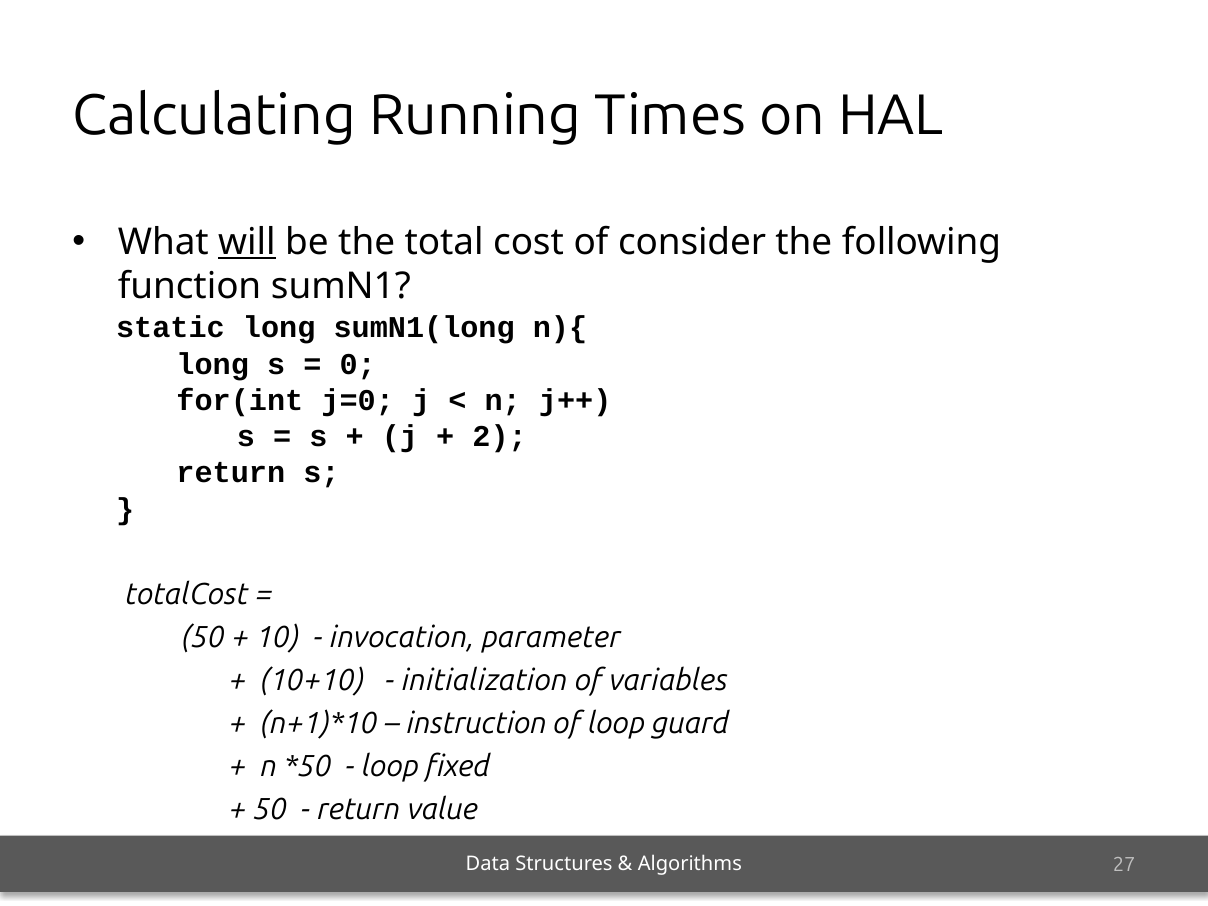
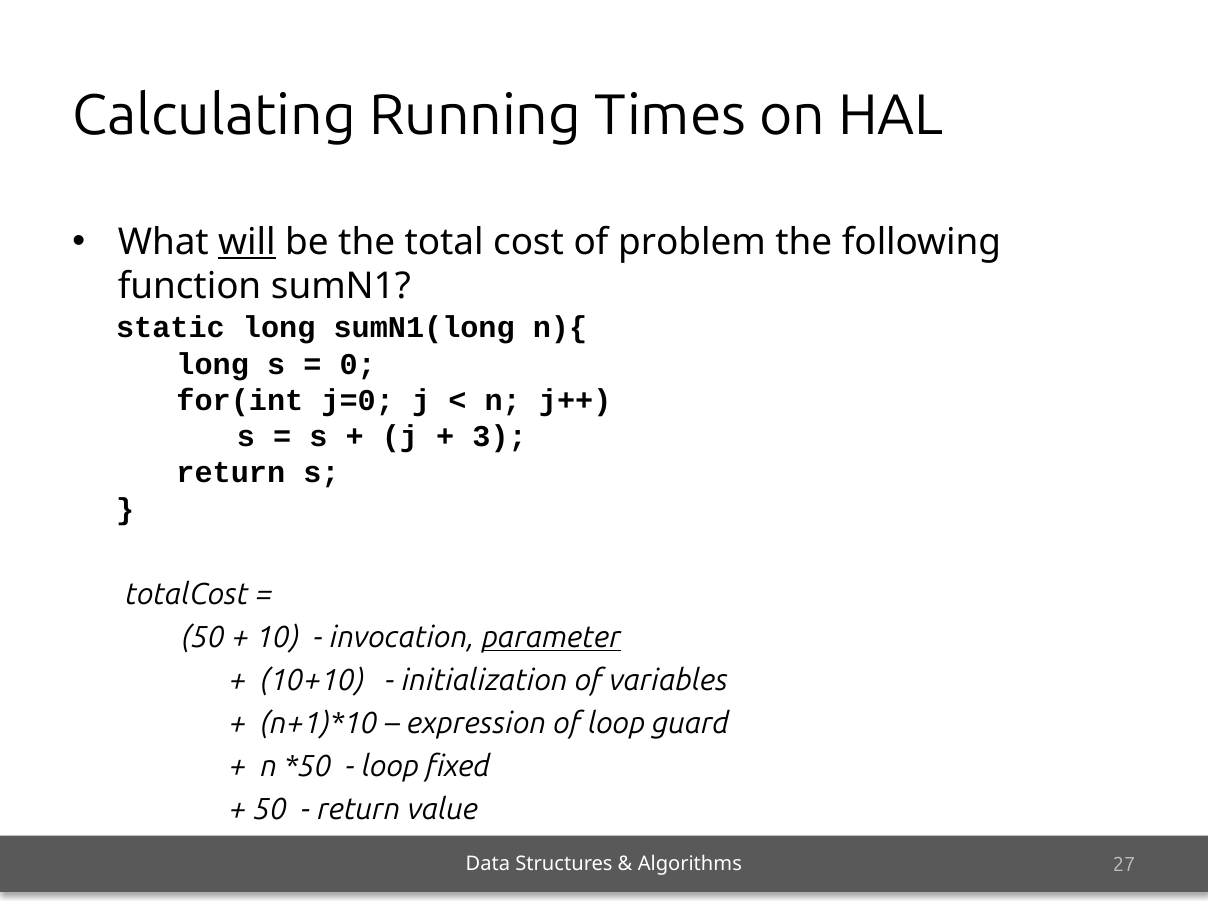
consider: consider -> problem (692, 242)
2: 2 -> 3 (500, 437)
parameter underline: none -> present (551, 637)
instruction: instruction -> expression (477, 723)
